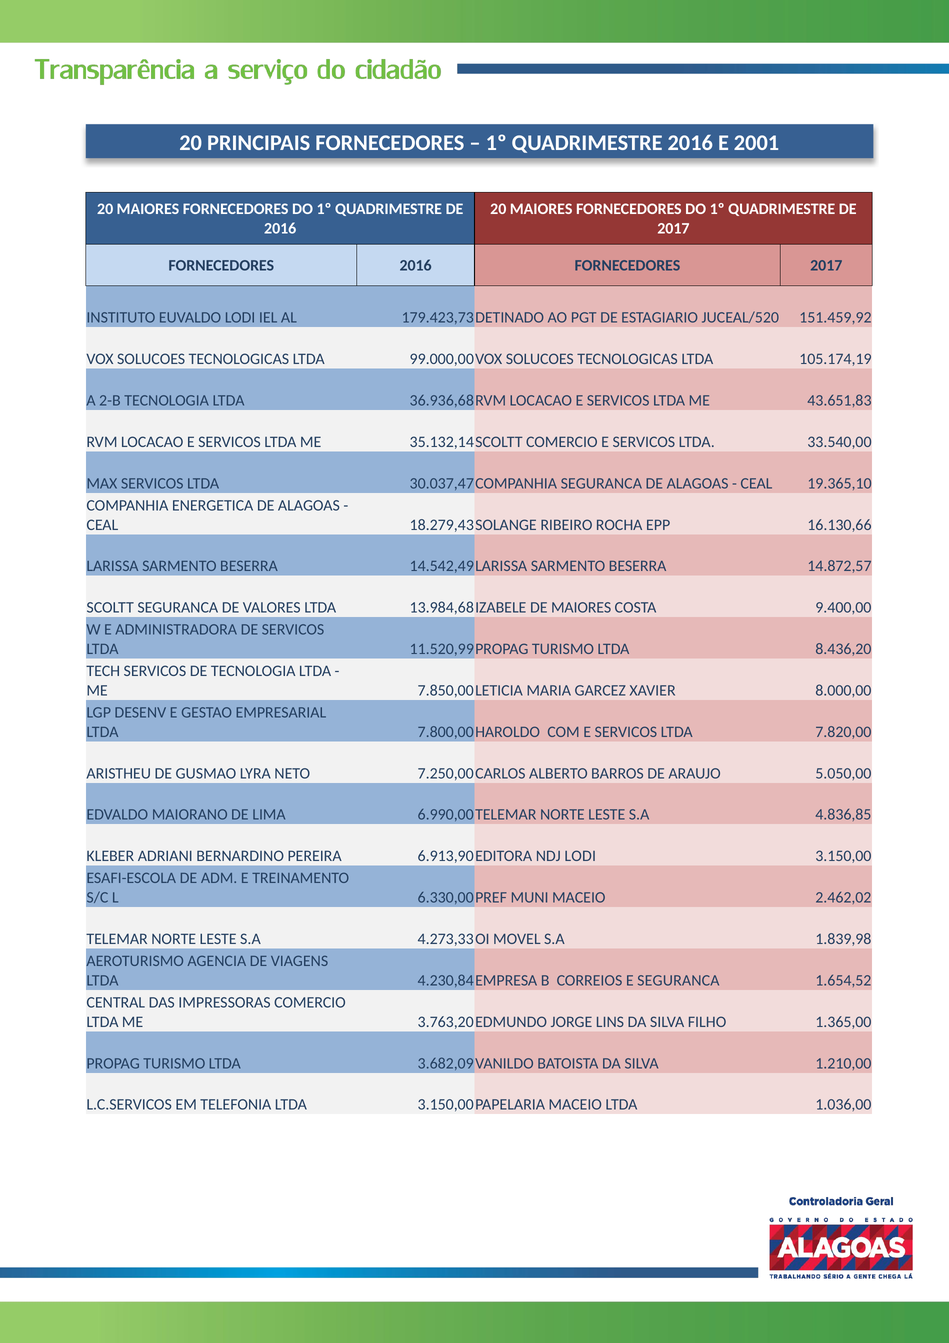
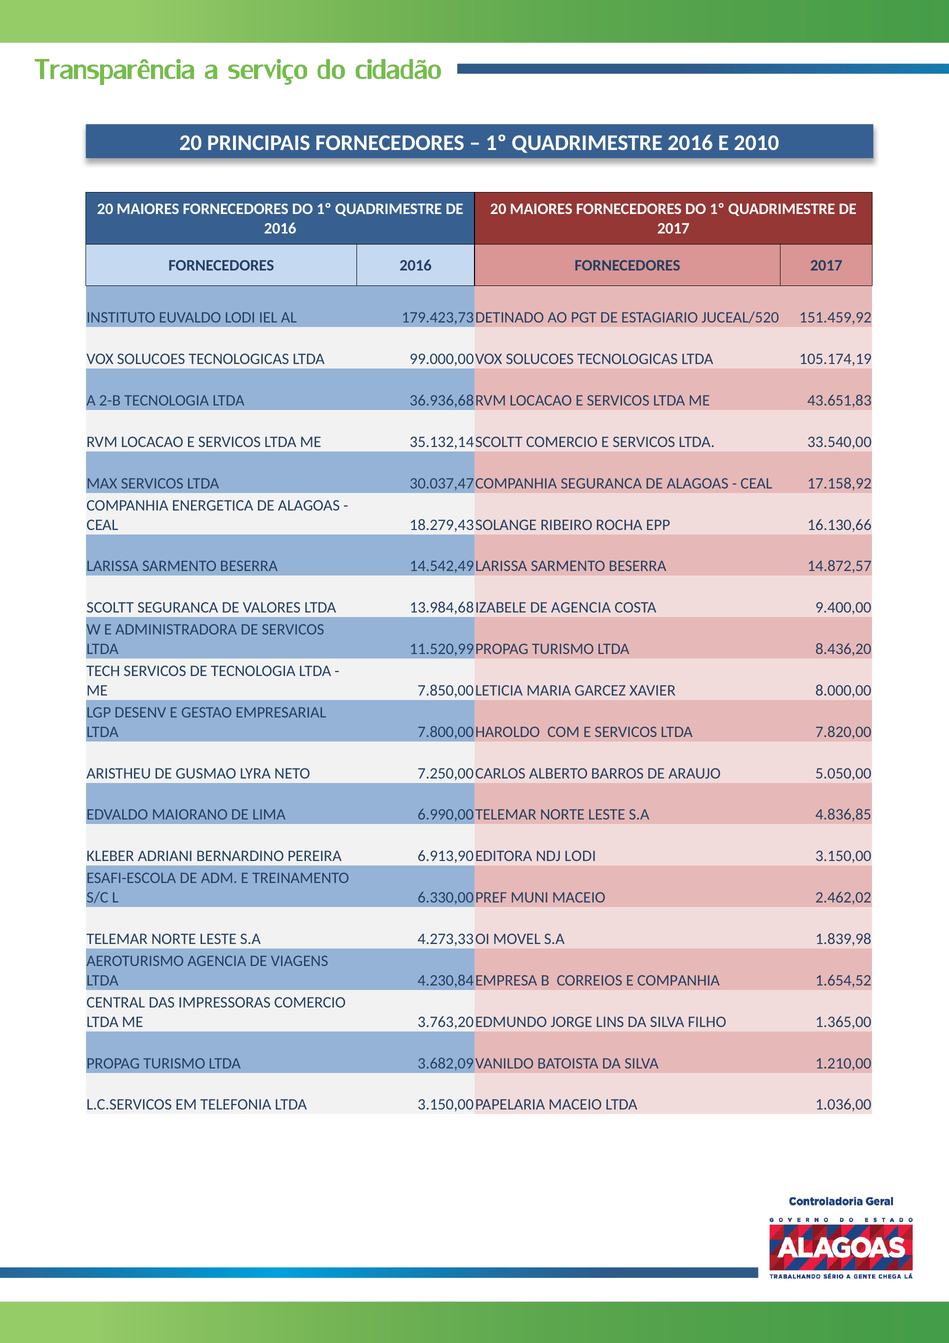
2001: 2001 -> 2010 (756, 143)
19.365,10: 19.365,10 -> 17.158,92 (839, 483)
DE MAIORES: MAIORES -> AGENCIA (581, 607)
E SEGURANCA: SEGURANCA -> COMPANHIA (679, 980)
